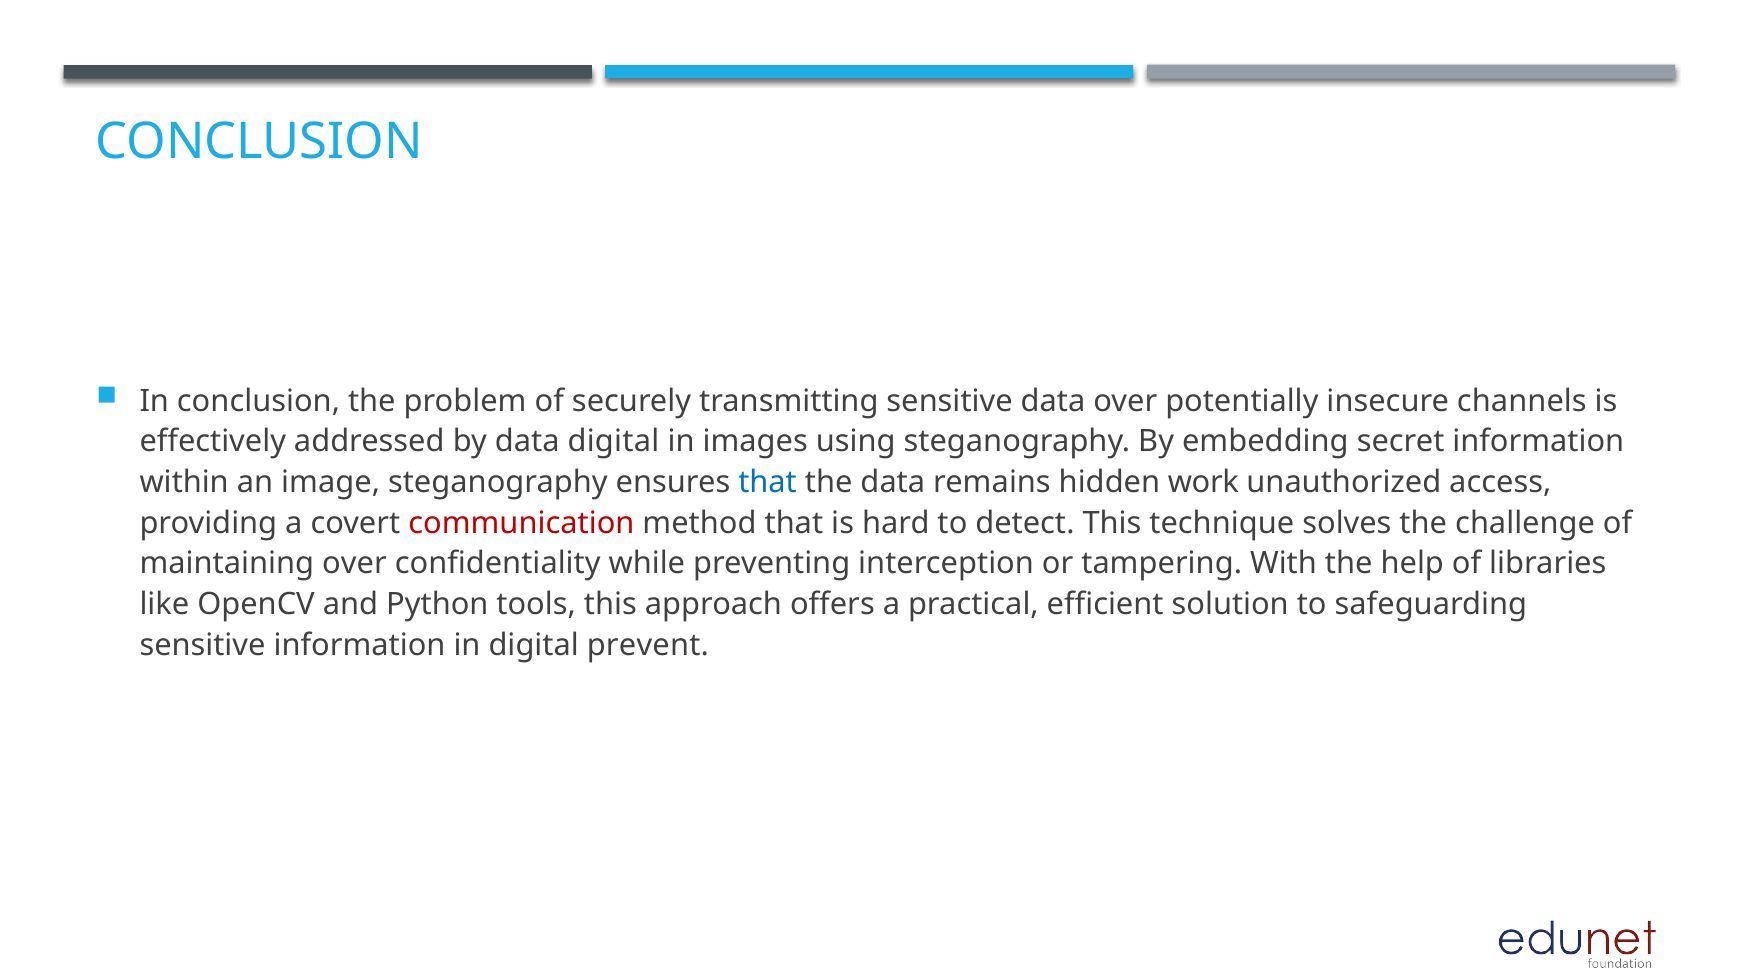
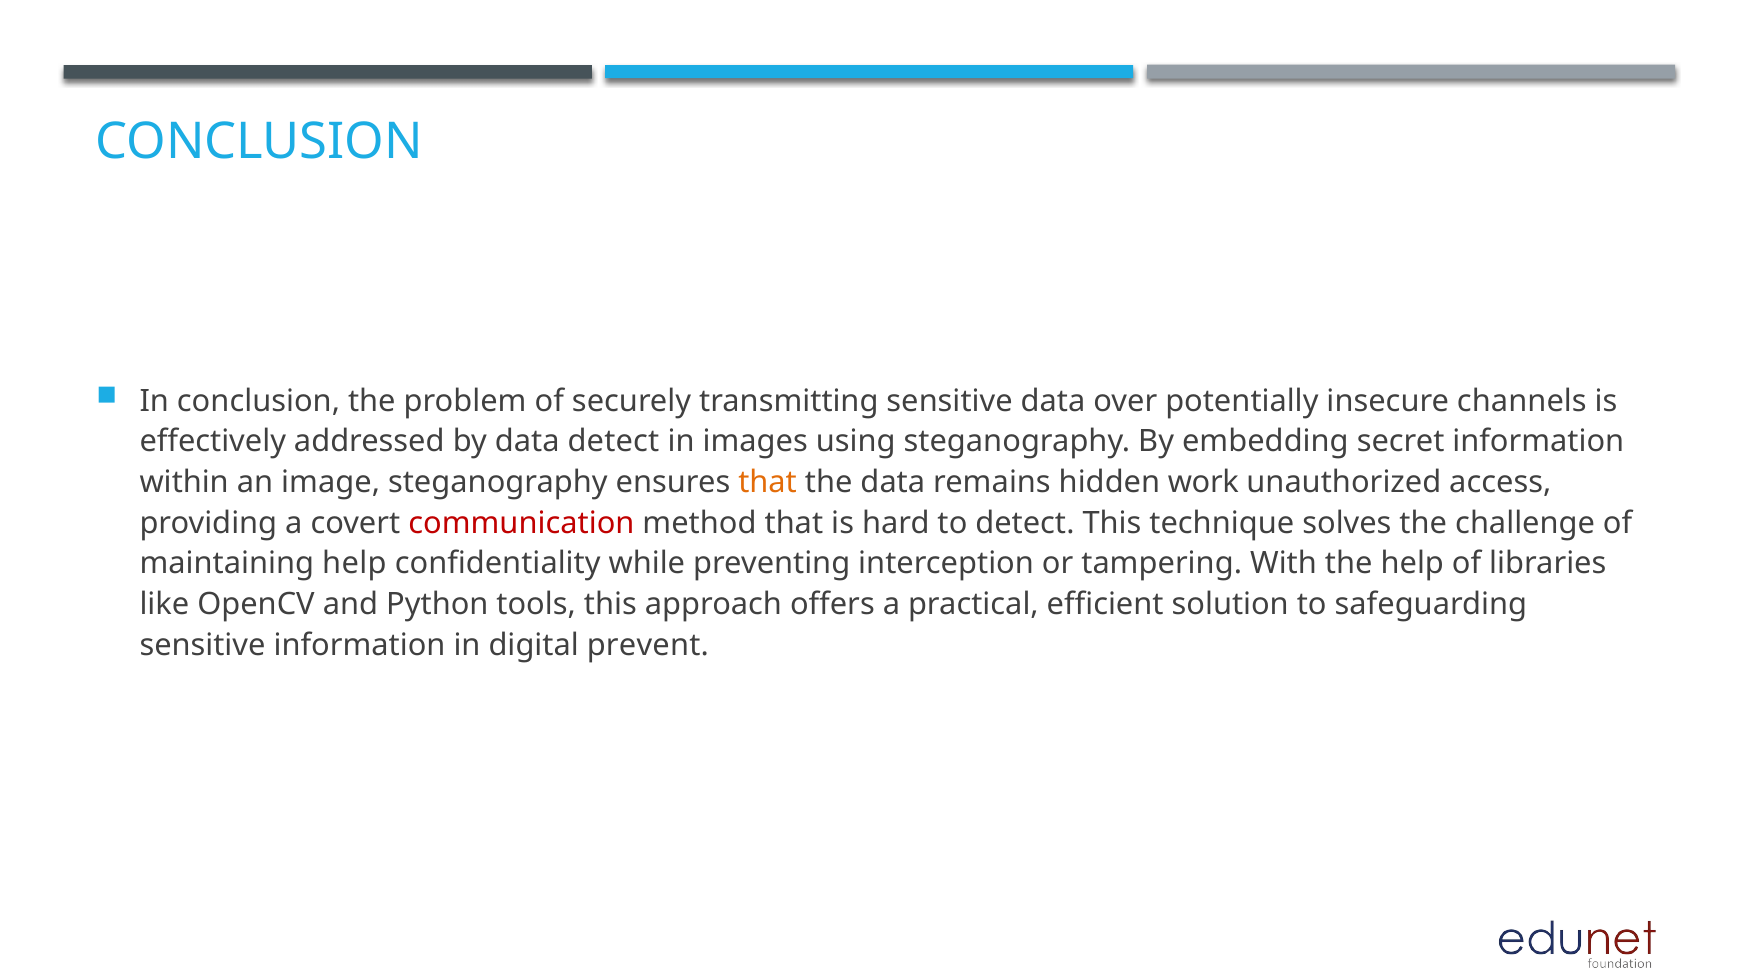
data digital: digital -> detect (613, 442)
that colour: blue -> orange (768, 482)
maintaining over: over -> help (354, 564)
